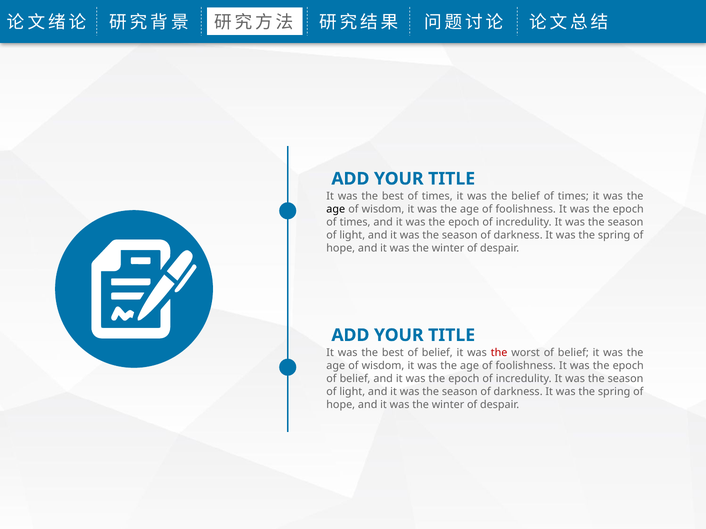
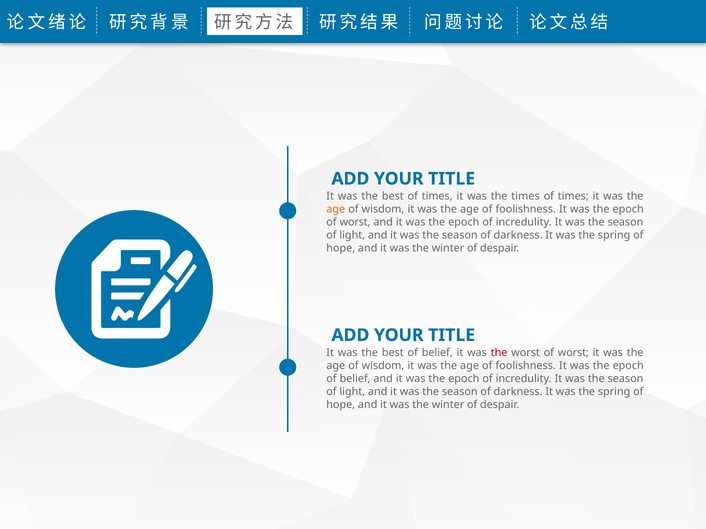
the belief: belief -> times (526, 197)
age colour: black -> orange (336, 209)
times: times -> worst (355, 222)
worst of belief: belief -> worst (573, 353)
